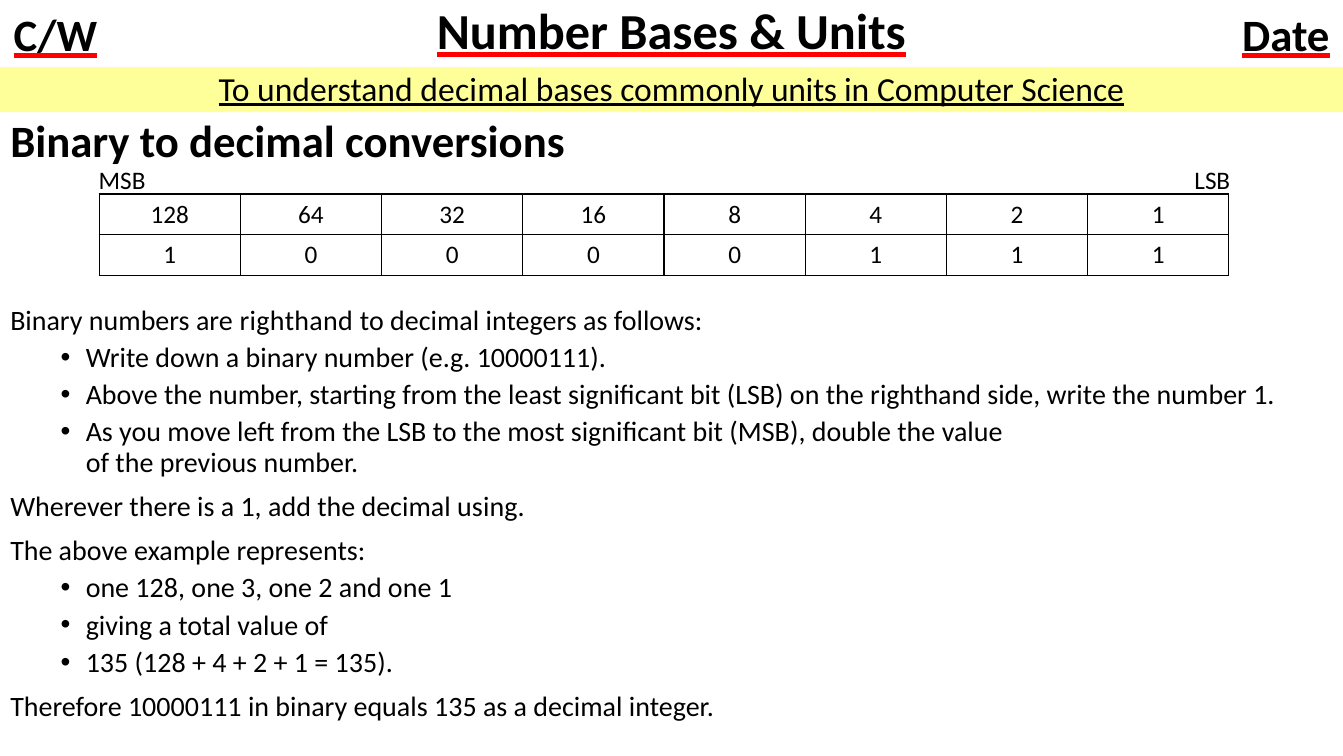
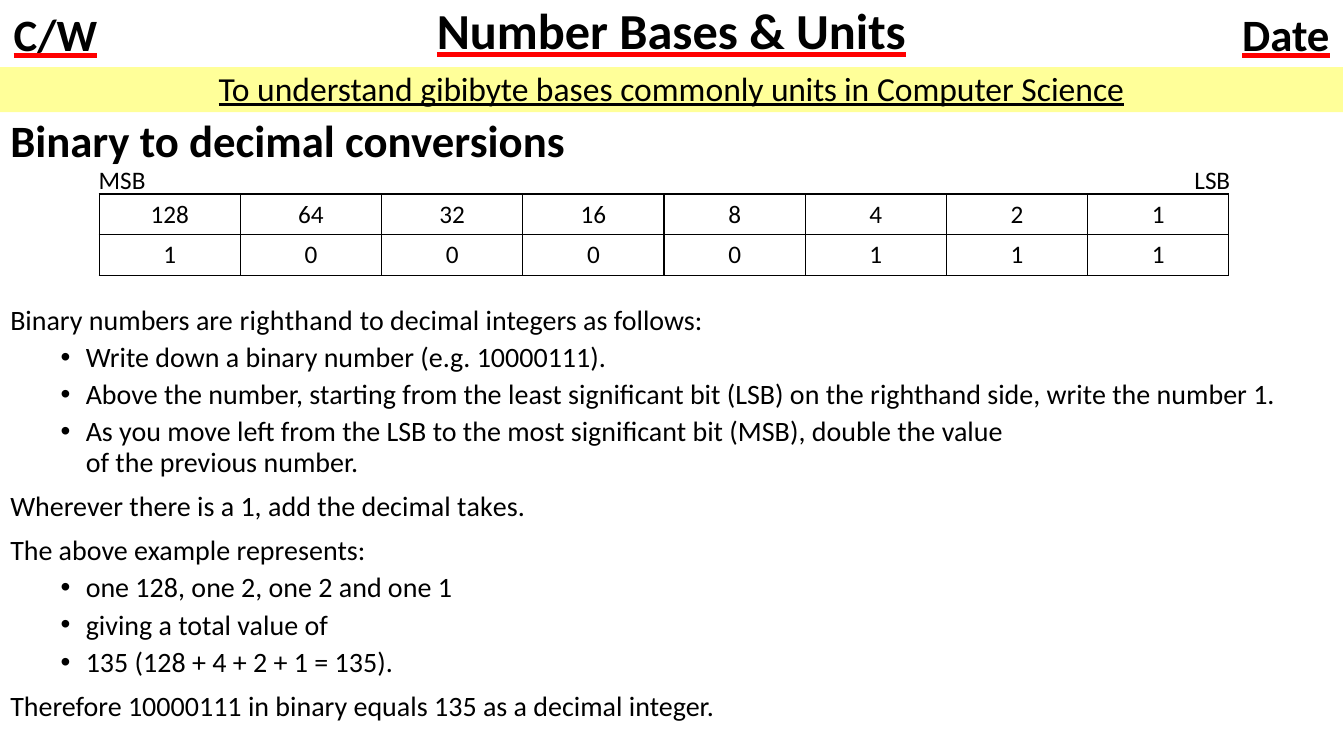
understand decimal: decimal -> gibibyte (475, 90)
using: using -> takes (491, 507)
128 one 3: 3 -> 2 (252, 588)
